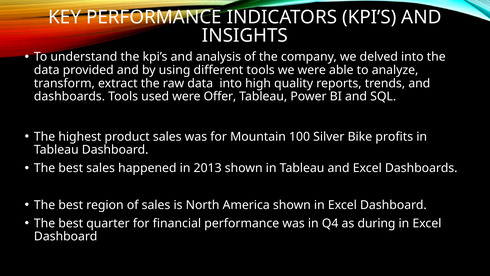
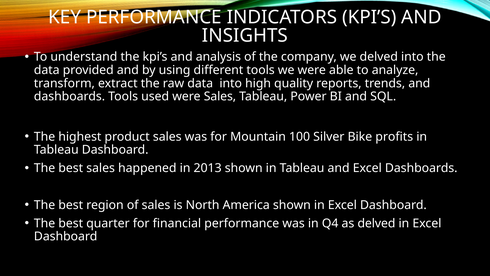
were Offer: Offer -> Sales (220, 96)
as during: during -> delved (376, 223)
